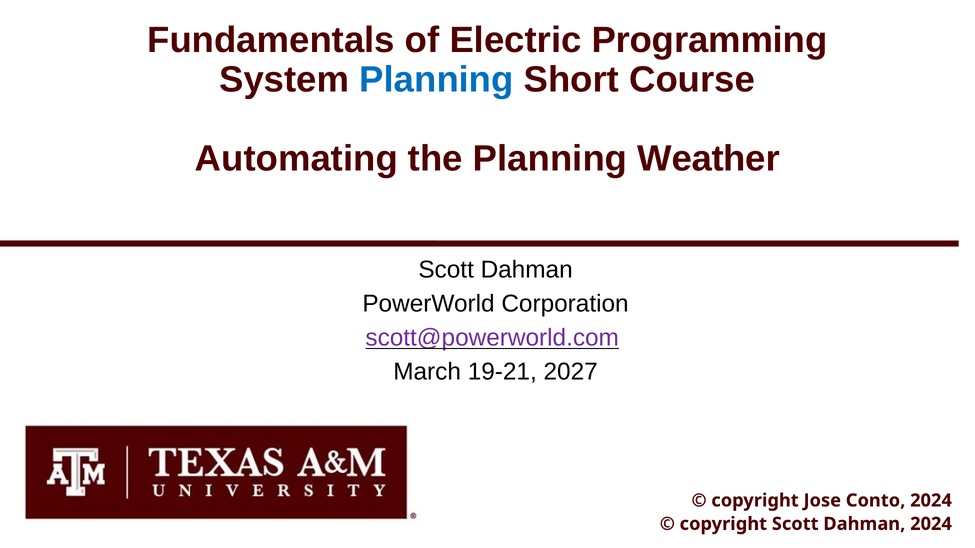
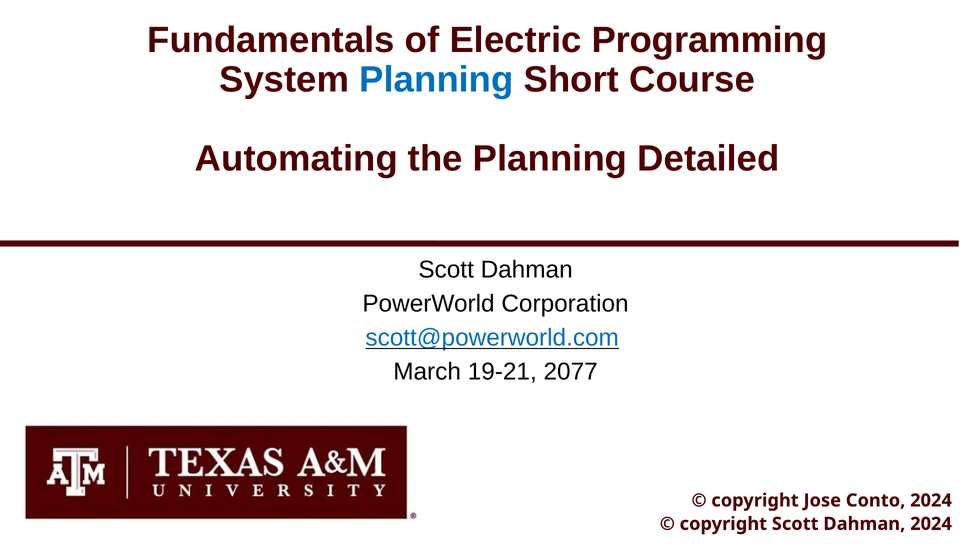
Weather: Weather -> Detailed (708, 159)
scott@powerworld.com colour: purple -> blue (492, 338)
2027: 2027 -> 2077 (571, 372)
